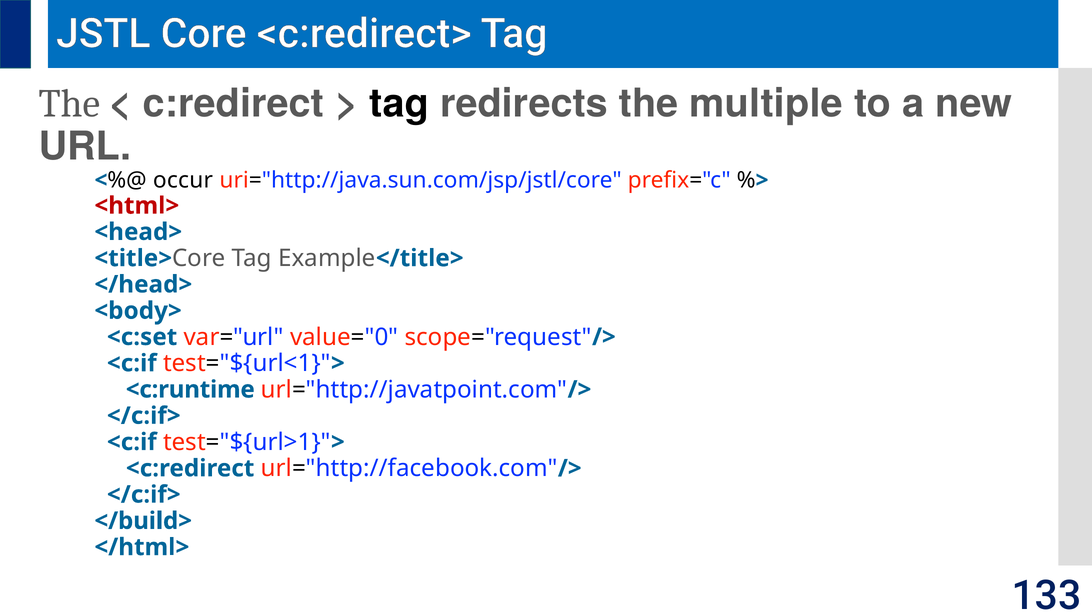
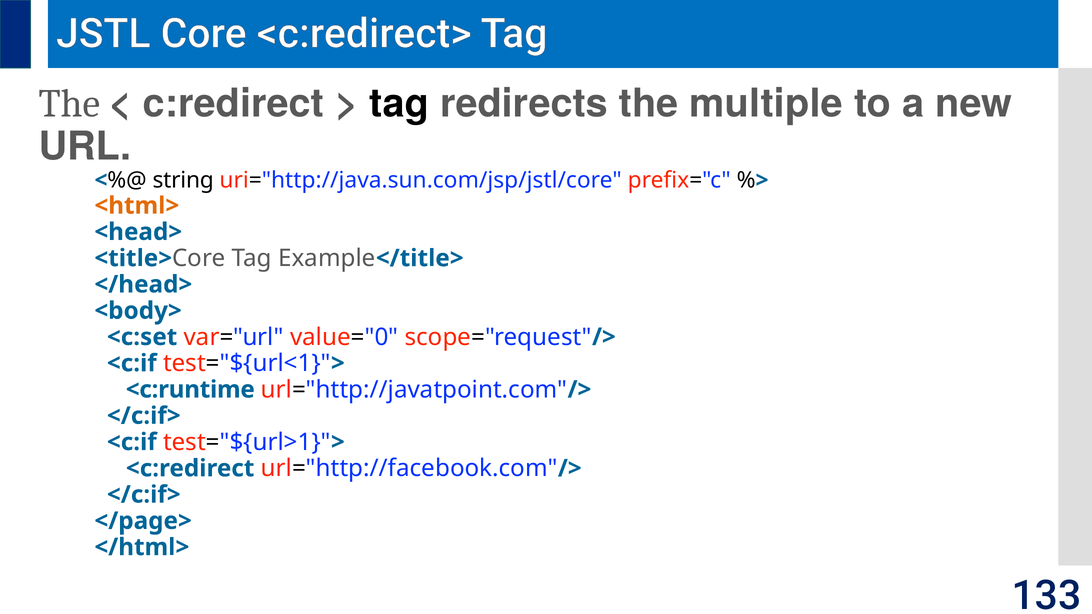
occur: occur -> string (183, 180)
<html> colour: red -> orange (137, 206)
</build>: </build> -> </page> (143, 521)
